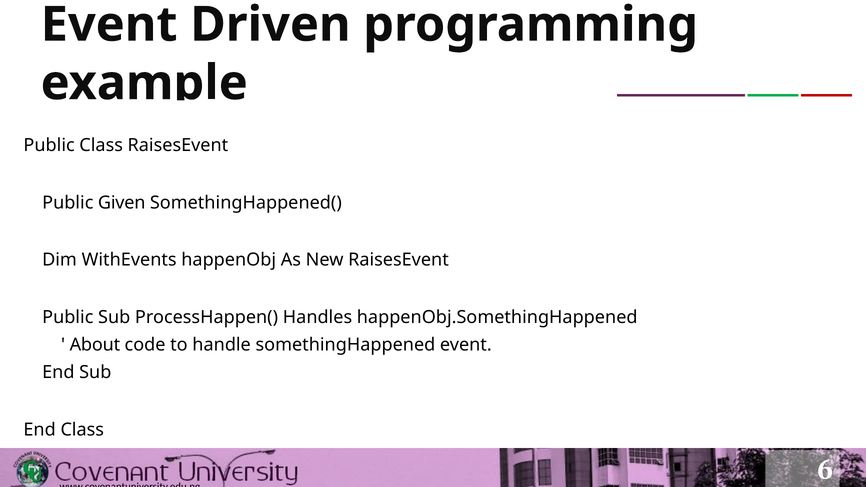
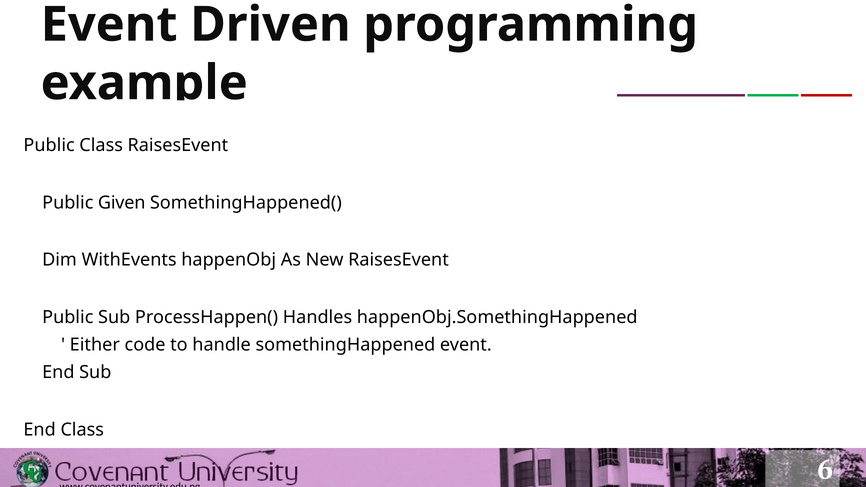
About: About -> Either (95, 345)
